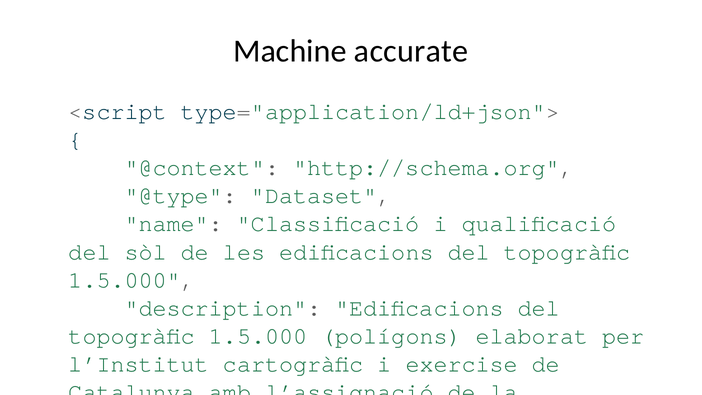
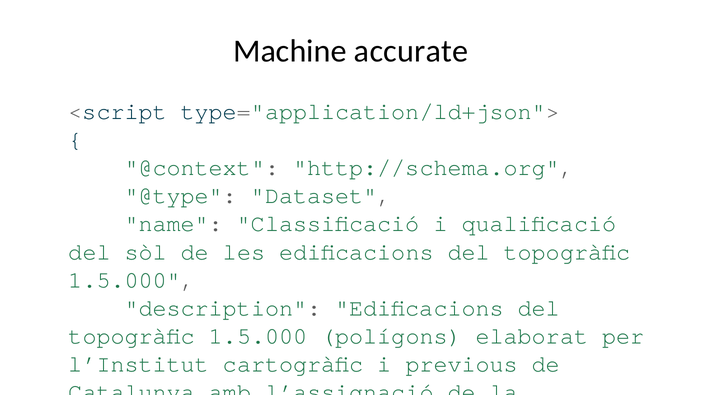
exercise: exercise -> previous (462, 364)
